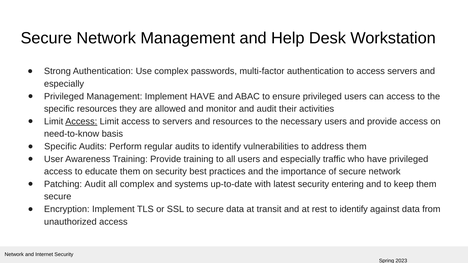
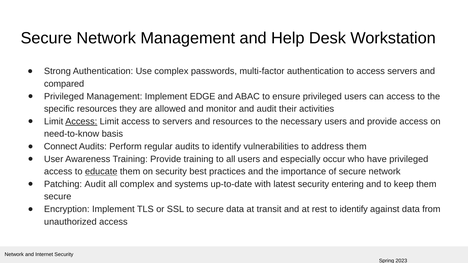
especially: especially -> compared (64, 84)
Implement HAVE: HAVE -> EDGE (203, 96)
Specific: Specific -> Connect (61, 147)
traffic: traffic -> occur (334, 159)
educate underline: none -> present (101, 172)
